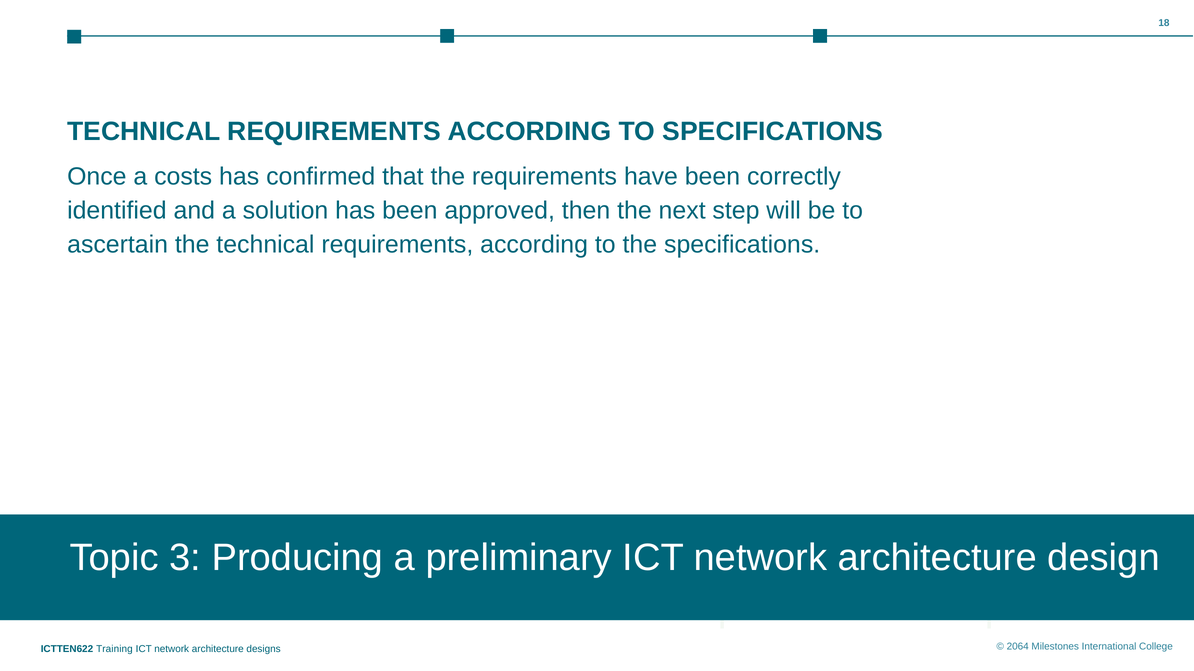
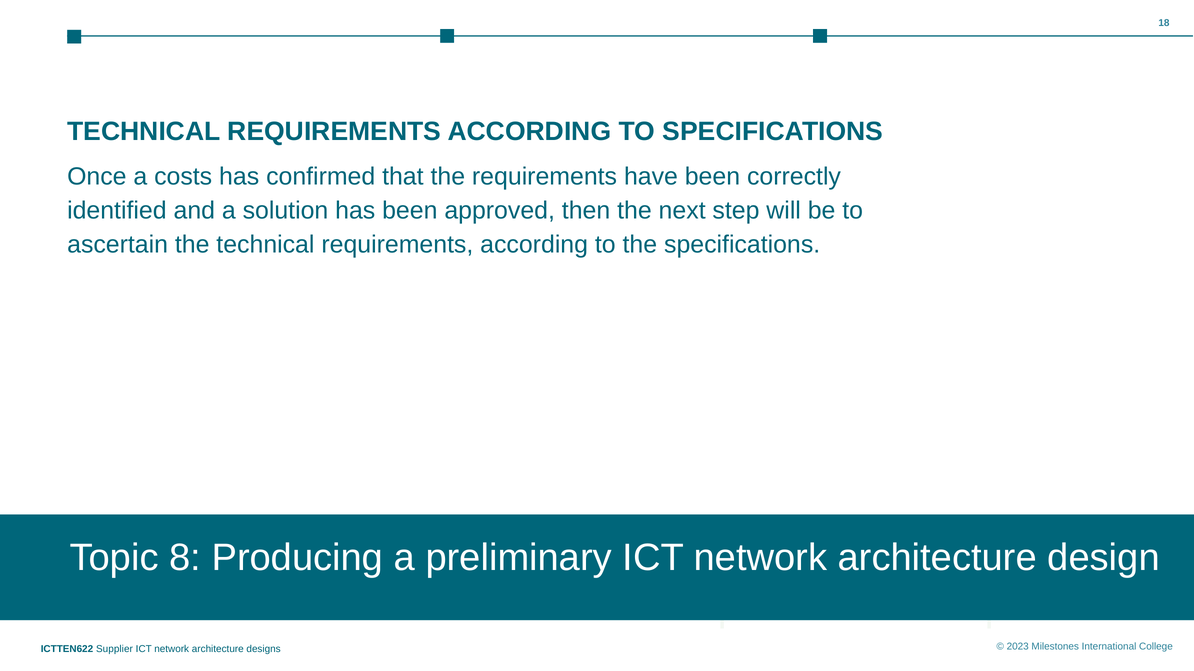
3: 3 -> 8 (185, 558)
2064: 2064 -> 2023 (1018, 647)
Training: Training -> Supplier (114, 649)
